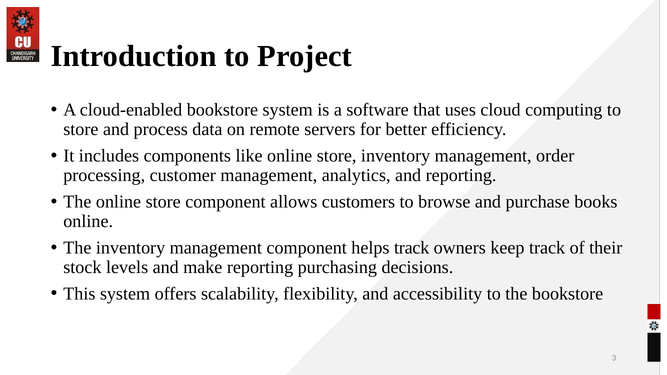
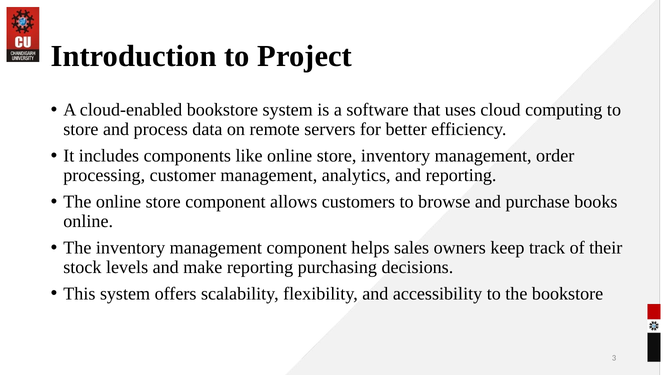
helps track: track -> sales (412, 248)
